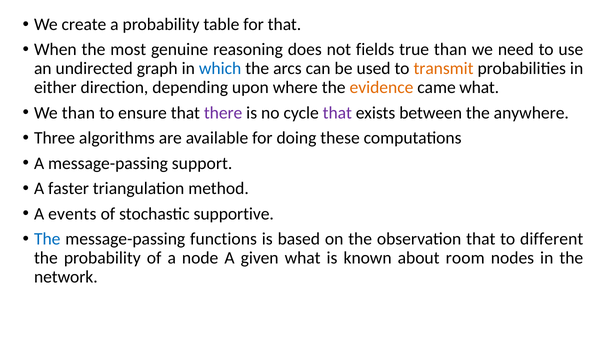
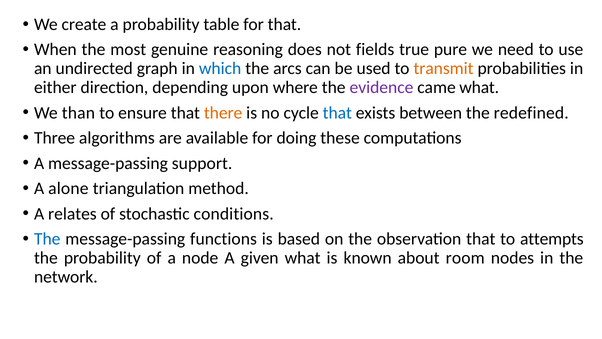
true than: than -> pure (450, 50)
evidence colour: orange -> purple (381, 87)
there colour: purple -> orange (223, 113)
that colour: purple -> blue (337, 113)
anywhere: anywhere -> redefined (531, 113)
faster: faster -> alone (68, 188)
events: events -> relates (72, 213)
supportive: supportive -> conditions (234, 213)
different: different -> attempts (552, 239)
